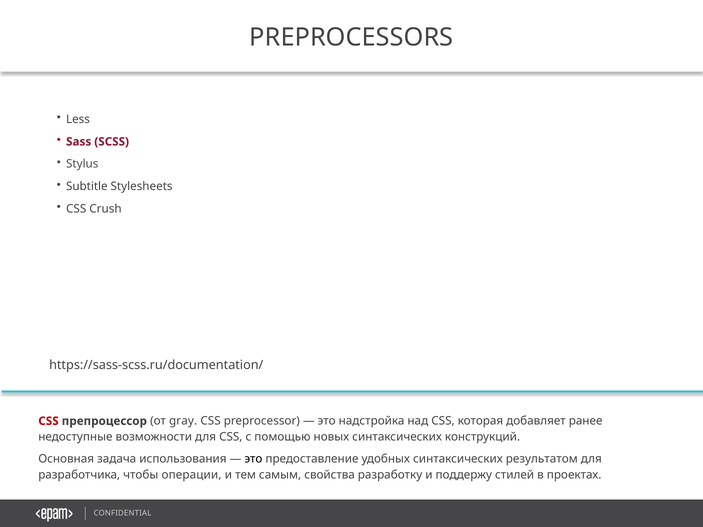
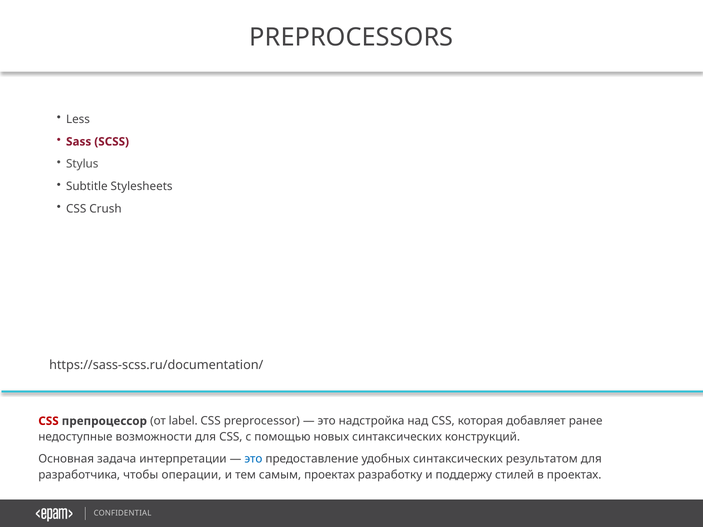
gray: gray -> label (183, 421)
использования: использования -> интерпретации (183, 459)
это colour: black -> blue (253, 459)
самым свойства: свойства -> проектах (330, 475)
